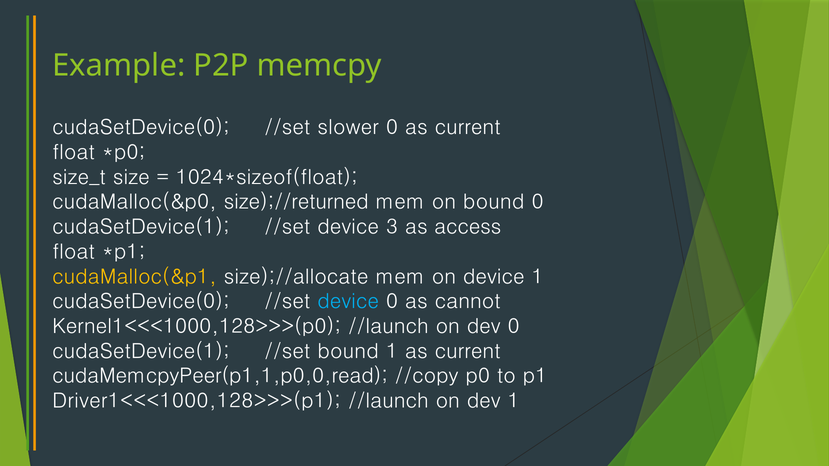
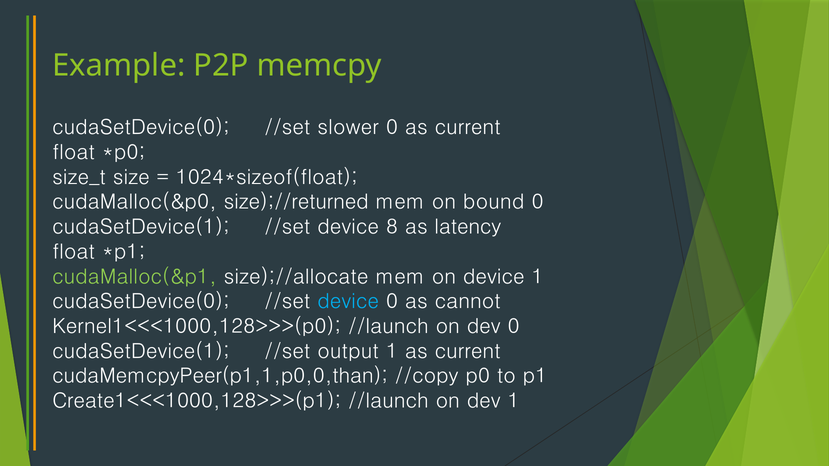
3: 3 -> 8 (392, 227)
access: access -> latency (468, 227)
cudaMalloc(&p1 colour: yellow -> light green (135, 277)
//set bound: bound -> output (348, 351)
cudaMemcpyPeer(p1,1,p0,0,read: cudaMemcpyPeer(p1,1,p0,0,read -> cudaMemcpyPeer(p1,1,p0,0,than (220, 376)
Driver1<<<1000,128>>>(p1: Driver1<<<1000,128>>>(p1 -> Create1<<<1000,128>>>(p1 (197, 401)
